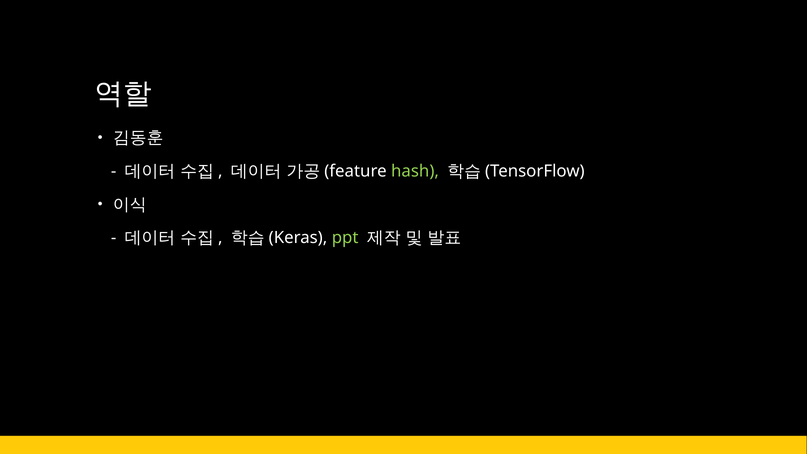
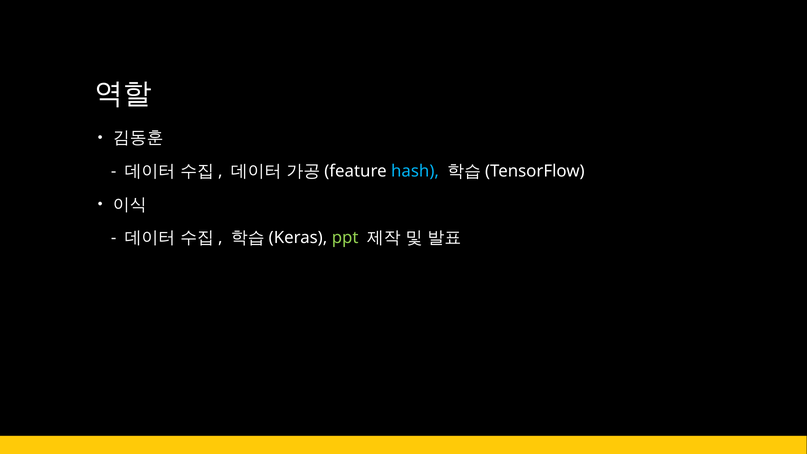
hash colour: light green -> light blue (415, 171)
